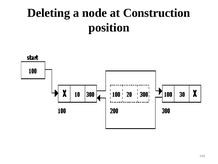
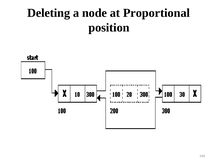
Construction: Construction -> Proportional (156, 13)
